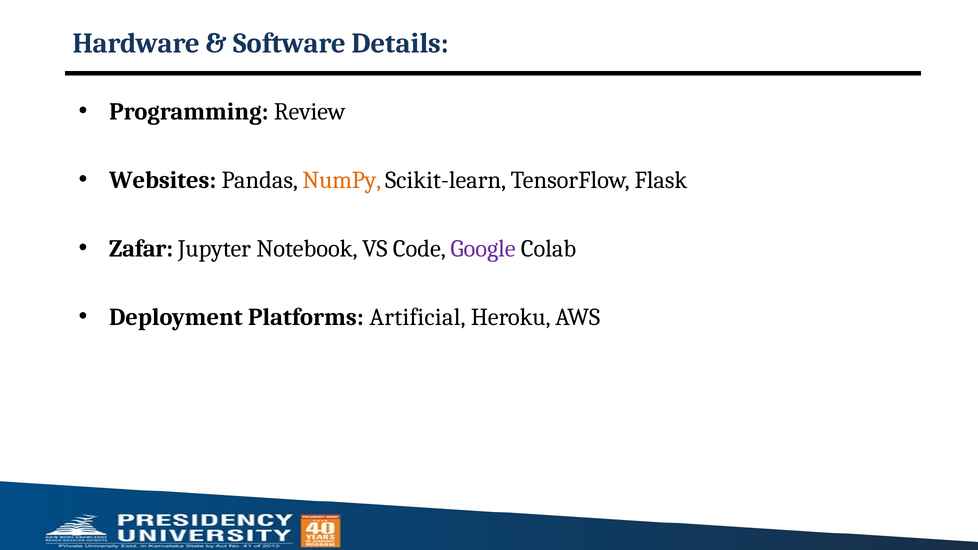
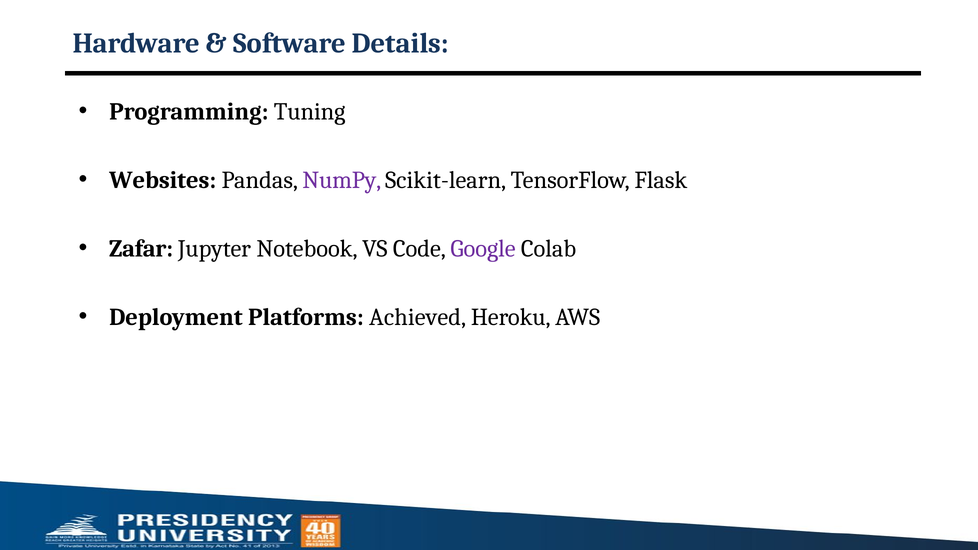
Review: Review -> Tuning (310, 112)
NumPy colour: orange -> purple (342, 180)
Artificial: Artificial -> Achieved (418, 317)
